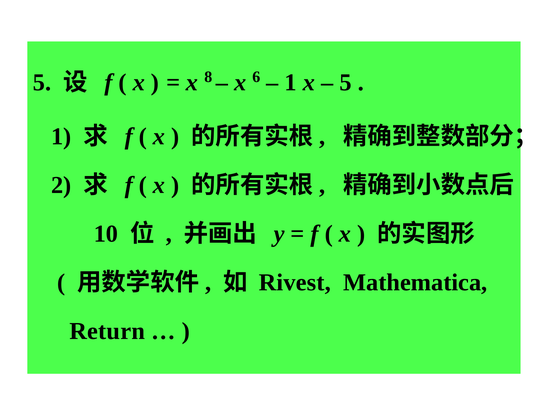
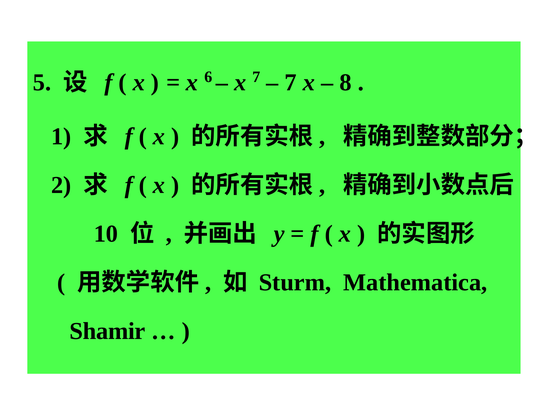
8: 8 -> 6 (208, 77)
x 6: 6 -> 7 (256, 77)
1: 1 -> 7 (291, 82)
5: 5 -> 8 (345, 82)
Rivest: Rivest -> Sturm (295, 282)
Return: Return -> Shamir (107, 331)
